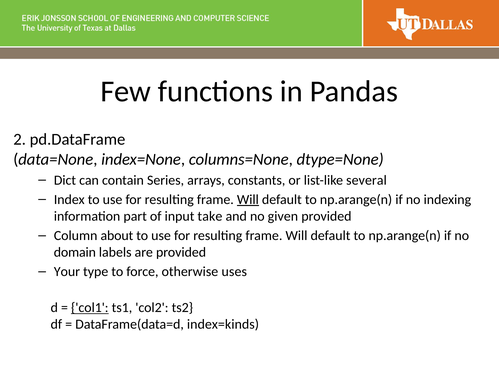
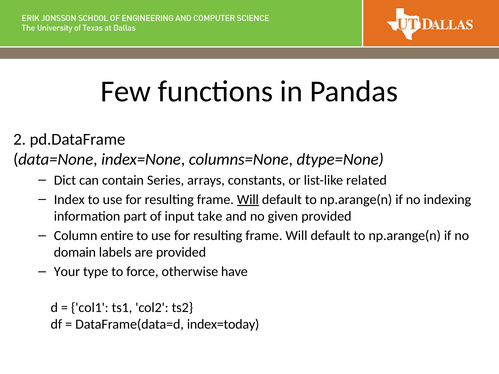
several: several -> related (367, 180)
about: about -> entire (117, 236)
uses: uses -> have (234, 272)
col1 underline: present -> none (90, 308)
index=kinds: index=kinds -> index=today (223, 325)
